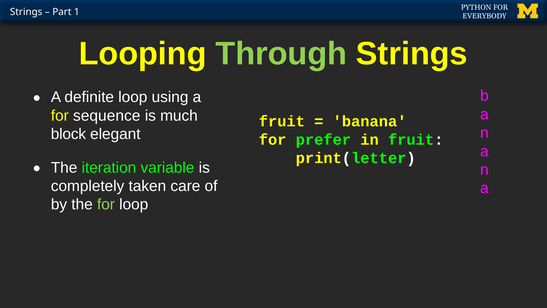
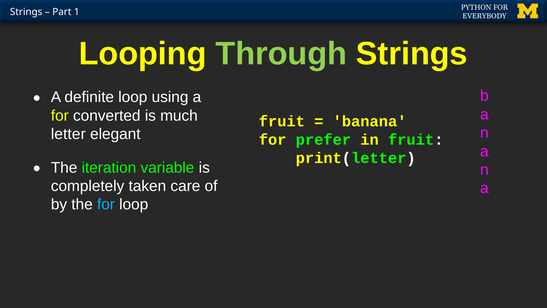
sequence: sequence -> converted (107, 116)
block: block -> letter (68, 134)
for colour: light green -> light blue (106, 204)
